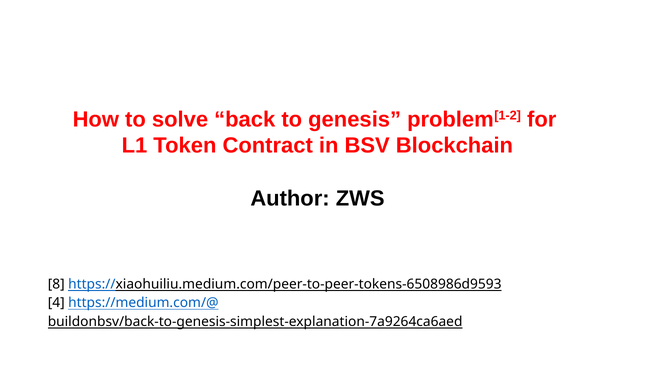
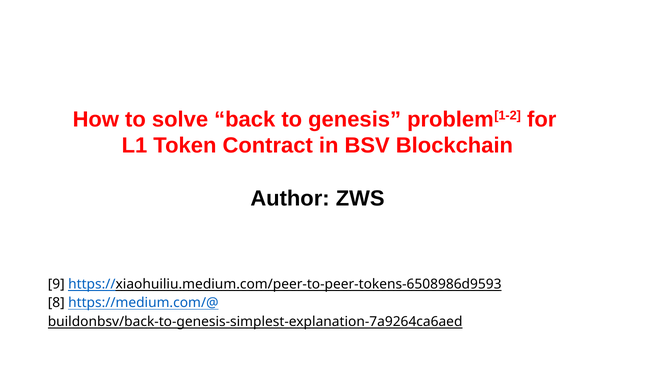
8: 8 -> 9 (56, 285)
4: 4 -> 8 (56, 304)
